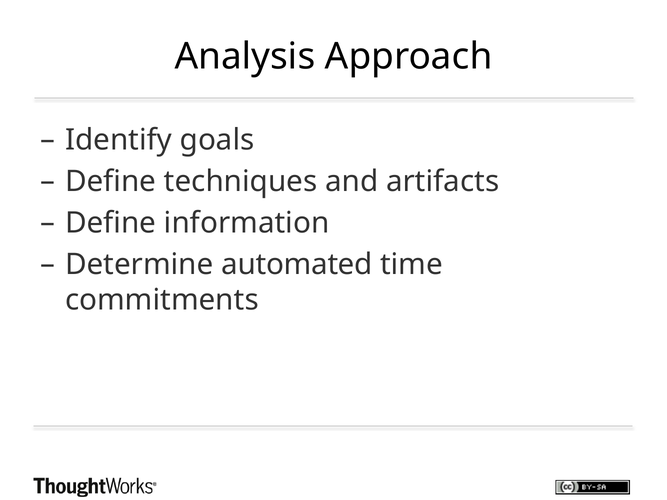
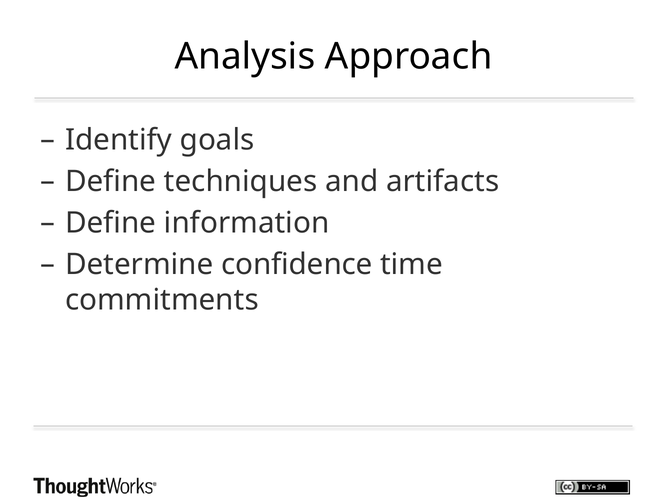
automated: automated -> confidence (297, 264)
